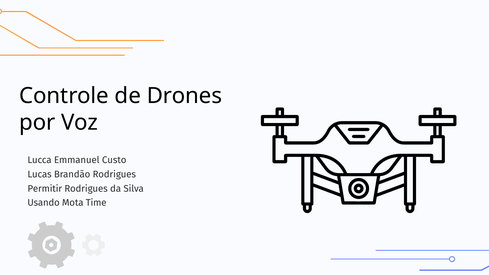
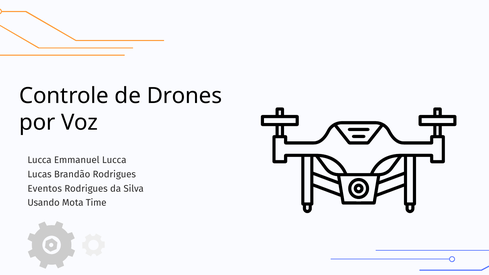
Emmanuel Custo: Custo -> Lucca (114, 160)
Permitir: Permitir -> Eventos (45, 189)
